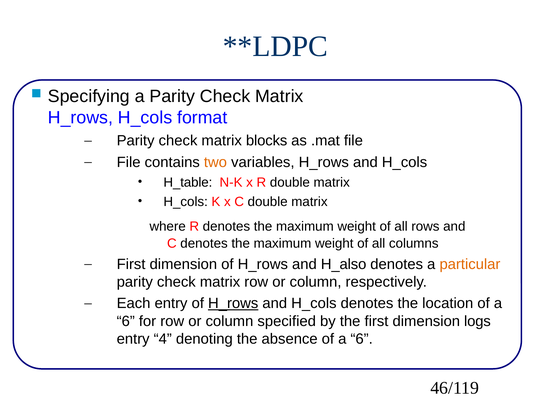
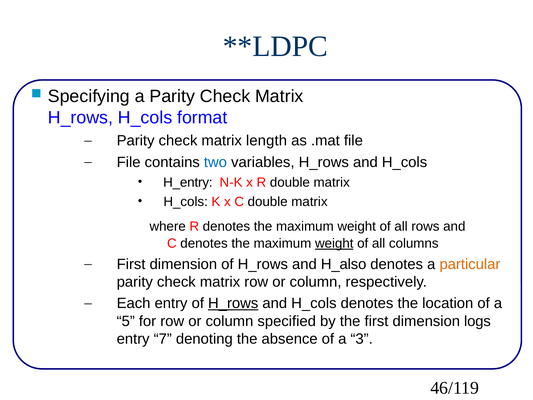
blocks: blocks -> length (266, 141)
two colour: orange -> blue (215, 162)
H_table: H_table -> H_entry (188, 182)
weight underline: none -> present (334, 243)
6: 6 -> 5 (126, 321)
4: 4 -> 7 (163, 339)
absence of a 6: 6 -> 3 (362, 339)
